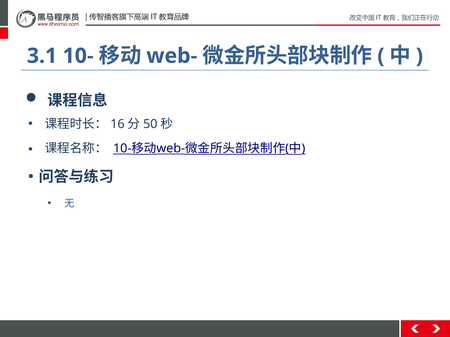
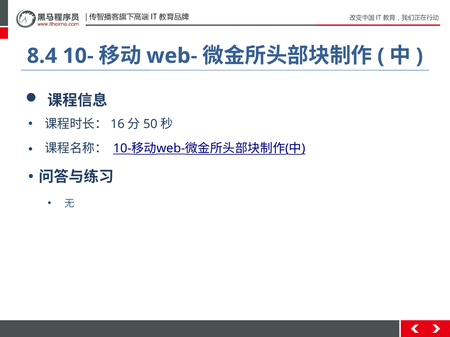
3.1: 3.1 -> 8.4 (42, 56)
